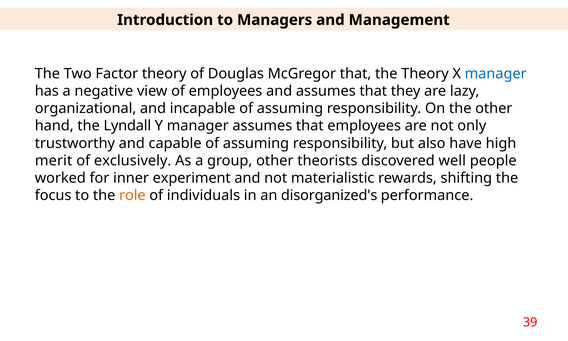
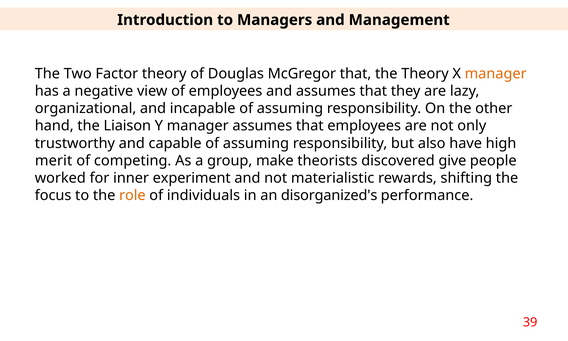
manager colour: blue -> orange (496, 74)
Lyndall: Lyndall -> Liaison (127, 126)
exclusively: exclusively -> competing (133, 161)
group other: other -> make (275, 161)
well: well -> give (452, 161)
